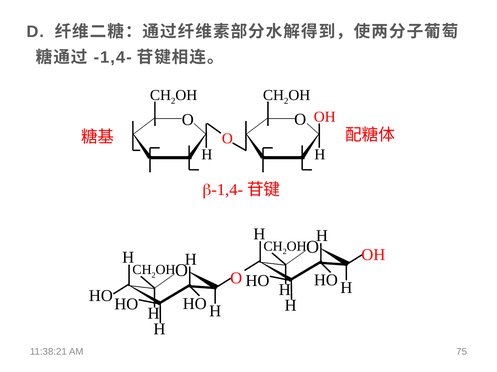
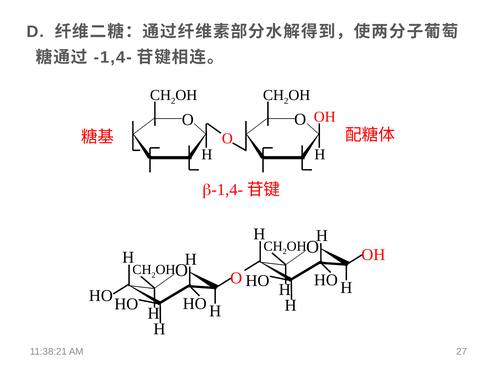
75: 75 -> 27 (462, 352)
